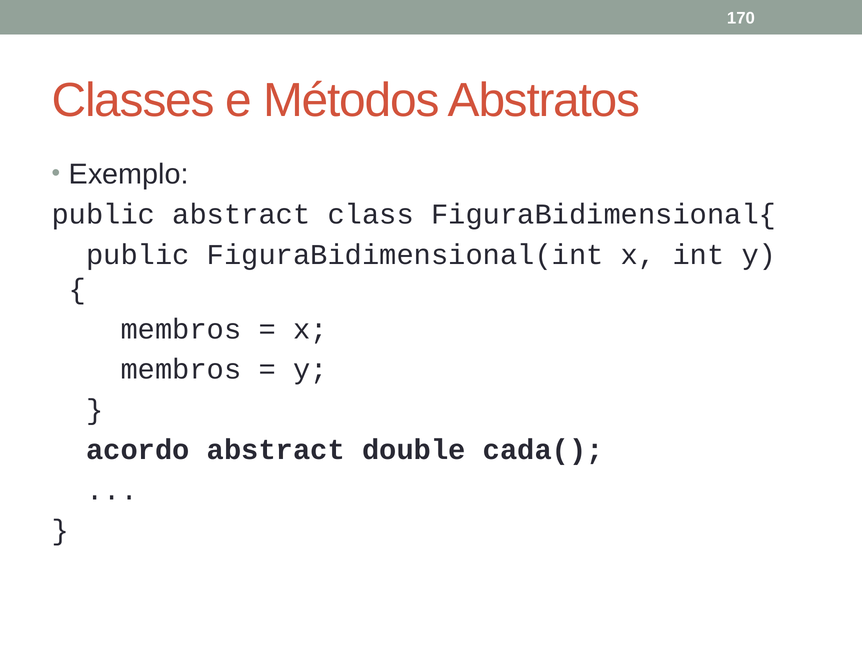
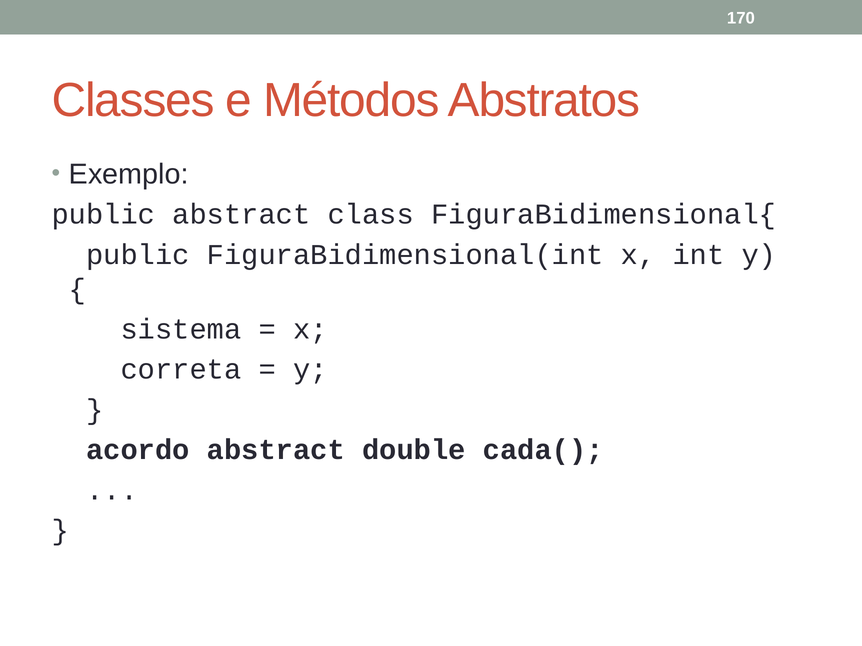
membros: membros -> sistema (181, 330)
membros: membros -> correta (181, 370)
